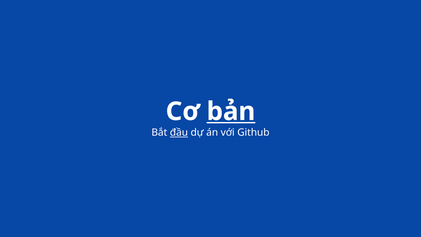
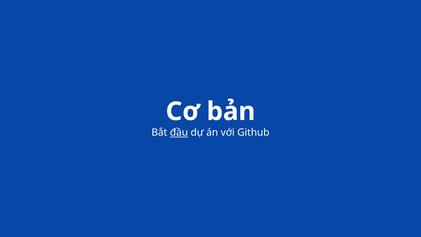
bản underline: present -> none (231, 111)
